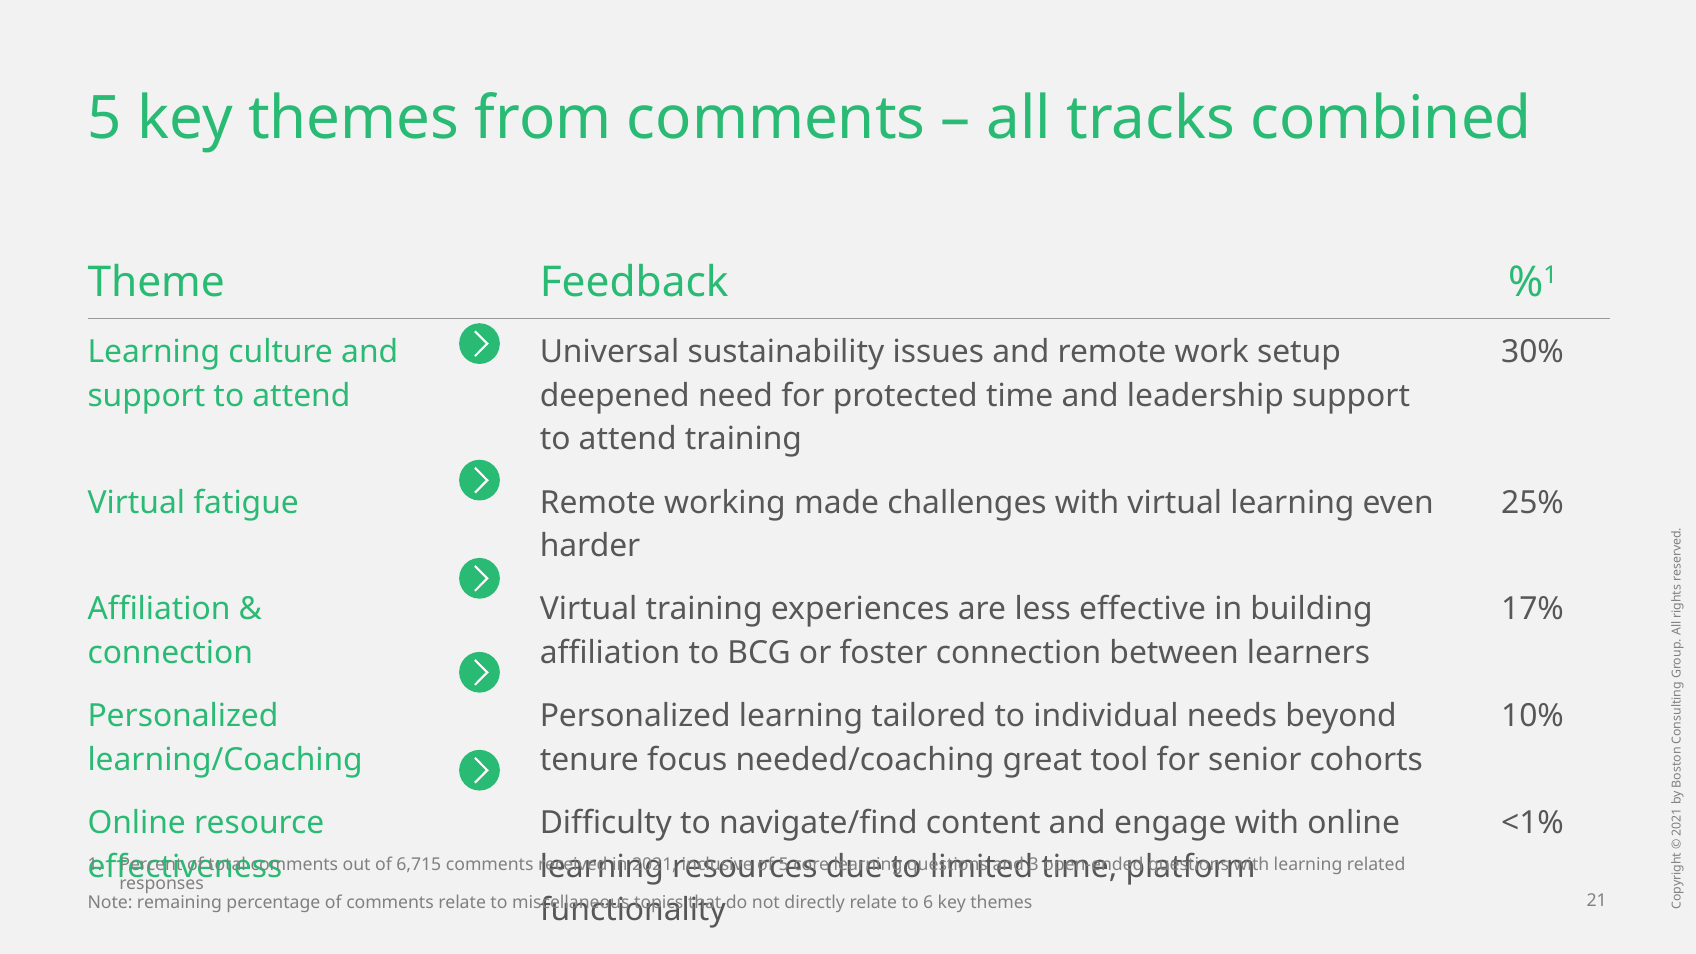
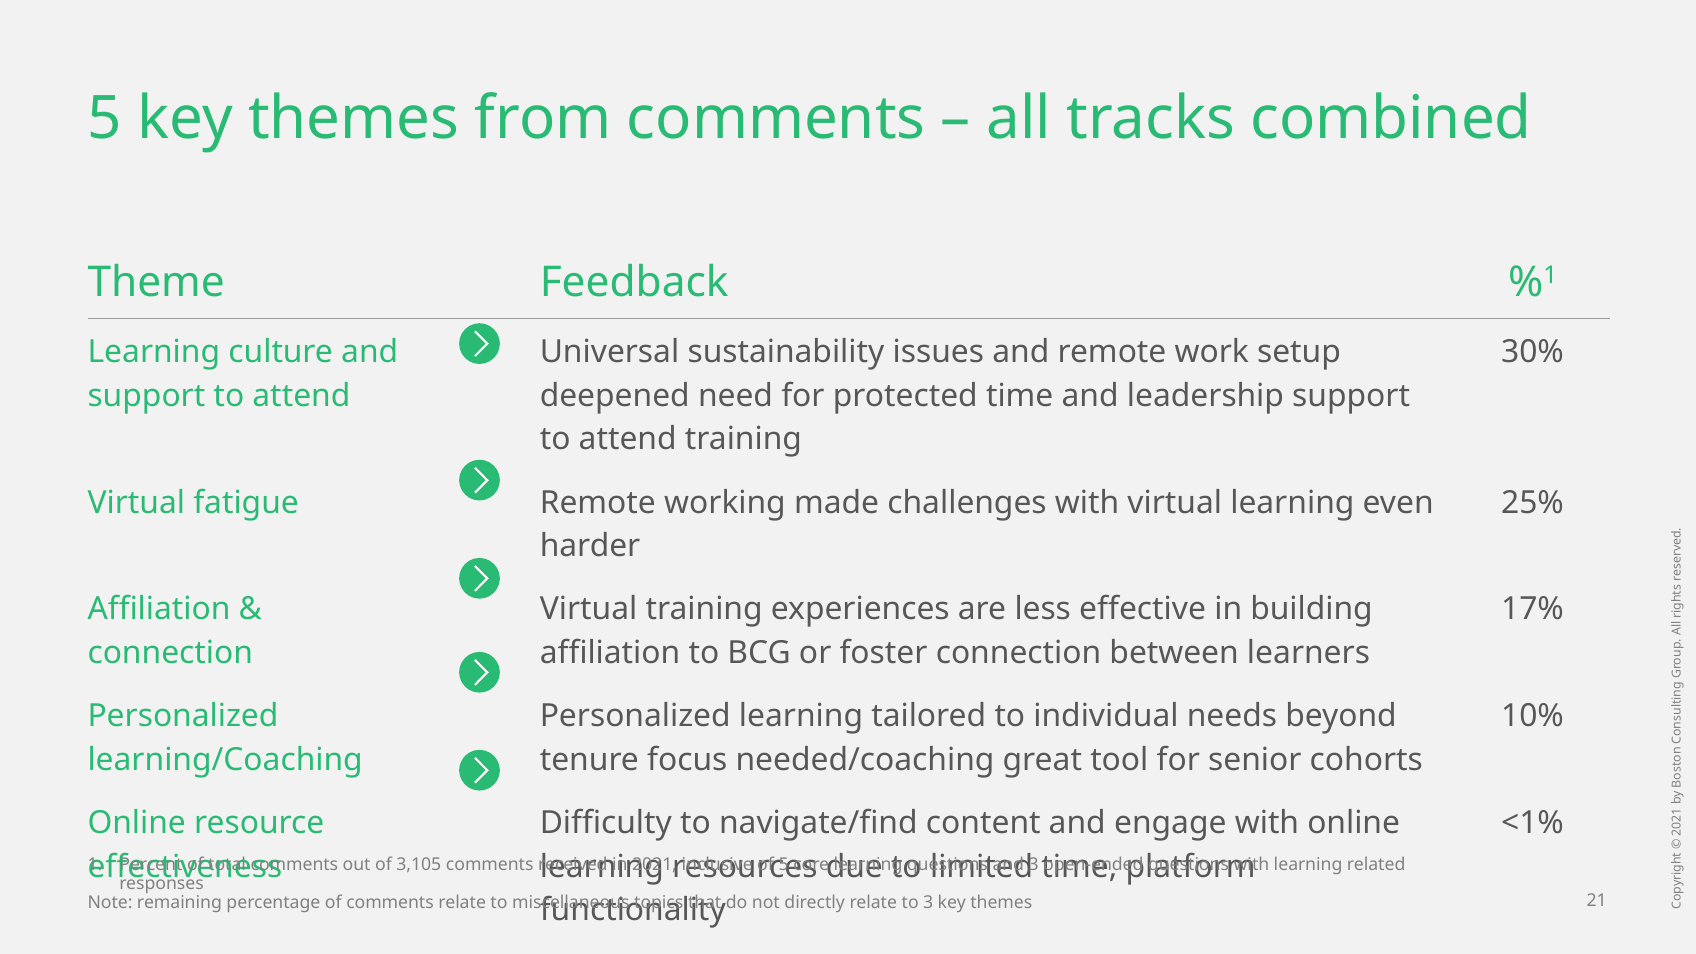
6,715: 6,715 -> 3,105 (419, 865)
to 6: 6 -> 3 (928, 903)
